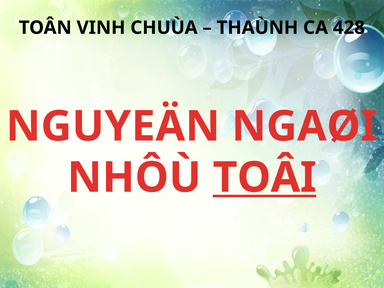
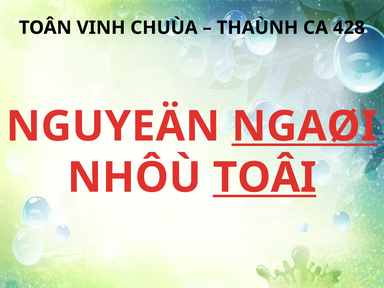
NGAØI underline: none -> present (304, 126)
